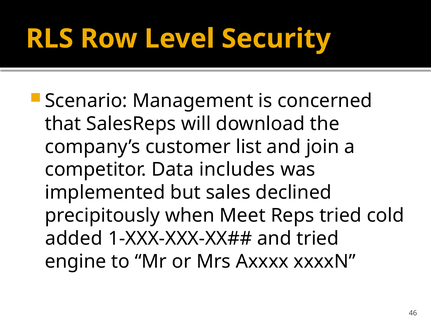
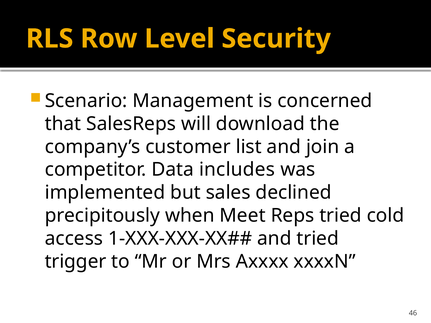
added: added -> access (74, 239)
engine: engine -> trigger (76, 262)
